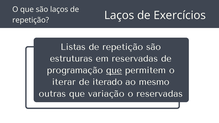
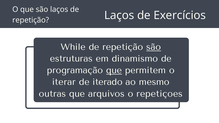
Listas: Listas -> While (73, 47)
são underline: none -> present (154, 47)
em reservadas: reservadas -> dinamismo (135, 59)
variação: variação -> arquivos (106, 94)
o reservadas: reservadas -> repetiçoes (160, 94)
